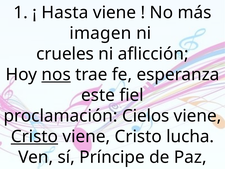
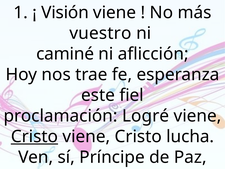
Hasta: Hasta -> Visión (65, 13)
imagen: imagen -> vuestro (100, 33)
crueles: crueles -> caminé (65, 54)
nos underline: present -> none (56, 74)
Cielos: Cielos -> Logré (146, 116)
